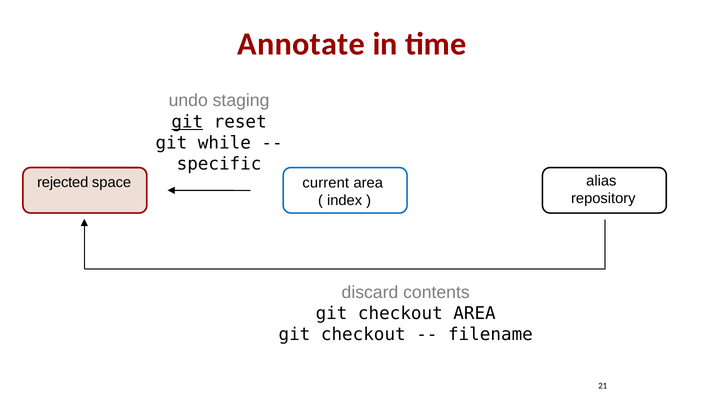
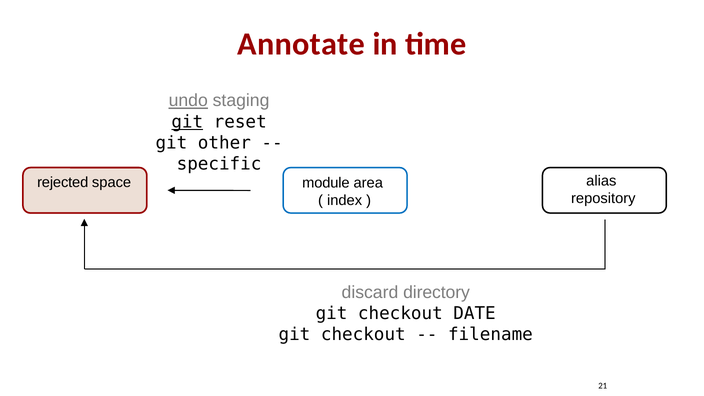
undo underline: none -> present (188, 101)
while: while -> other (224, 143)
current: current -> module (326, 183)
contents: contents -> directory (436, 292)
checkout AREA: AREA -> DATE (475, 313)
